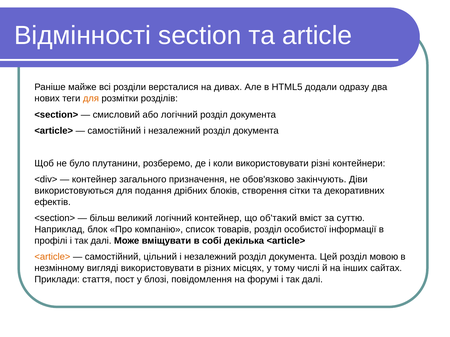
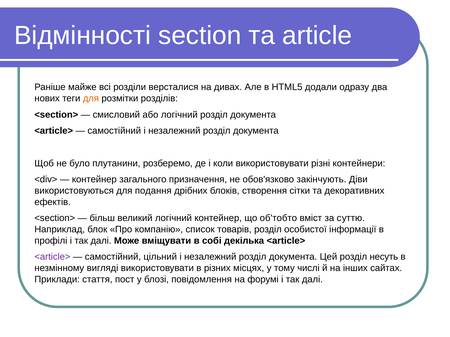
об'такий: об'такий -> об'тобто (278, 219)
<article> colour: orange -> purple (52, 257)
мовою: мовою -> несуть (384, 257)
